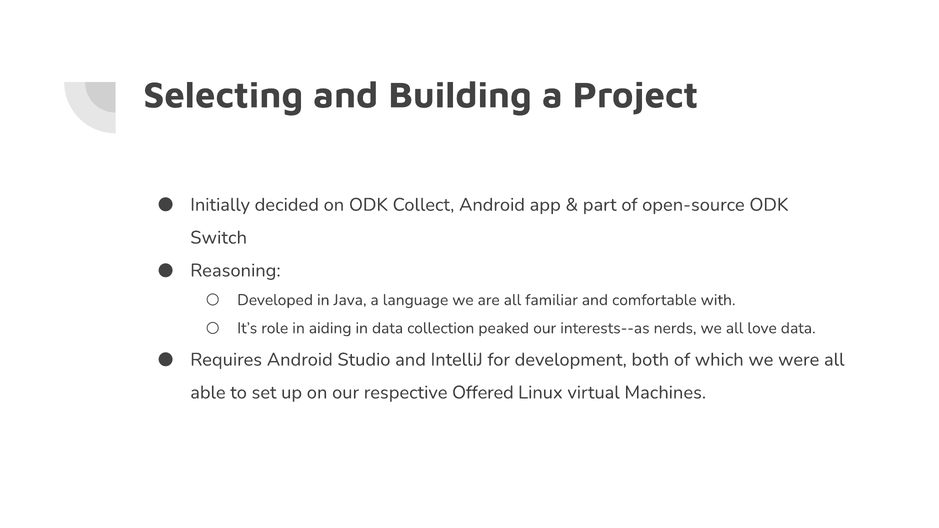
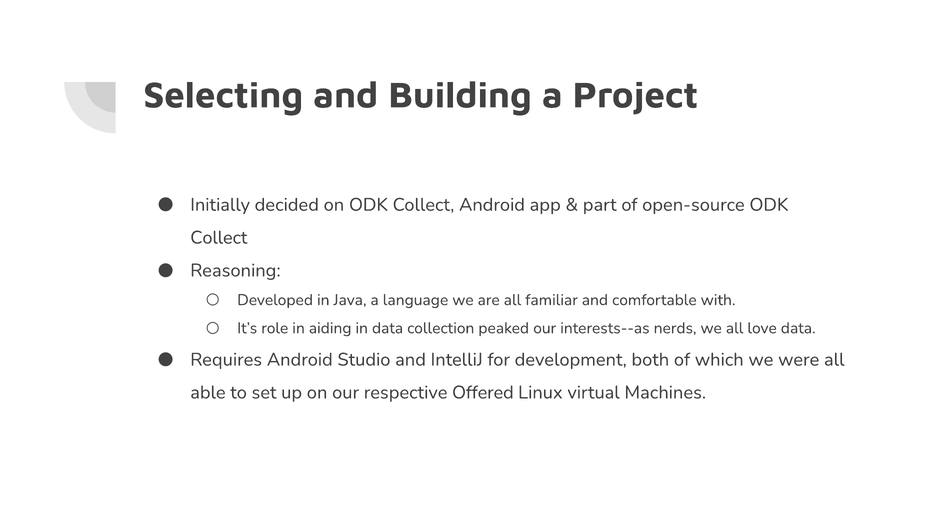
Switch: Switch -> Collect (219, 238)
